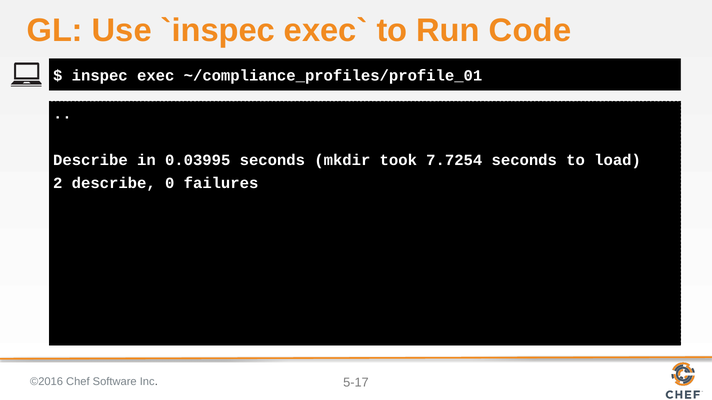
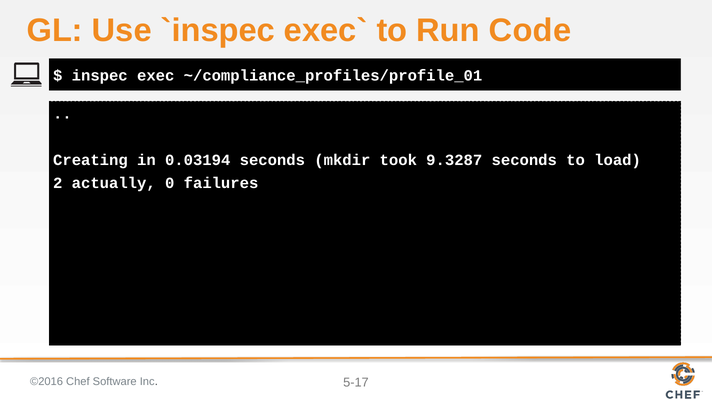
Describe: Describe -> Creating (90, 160)
0.03995: 0.03995 -> 0.03194 (198, 160)
7.7254: 7.7254 -> 9.3287 (454, 160)
2 describe: describe -> actually (114, 183)
